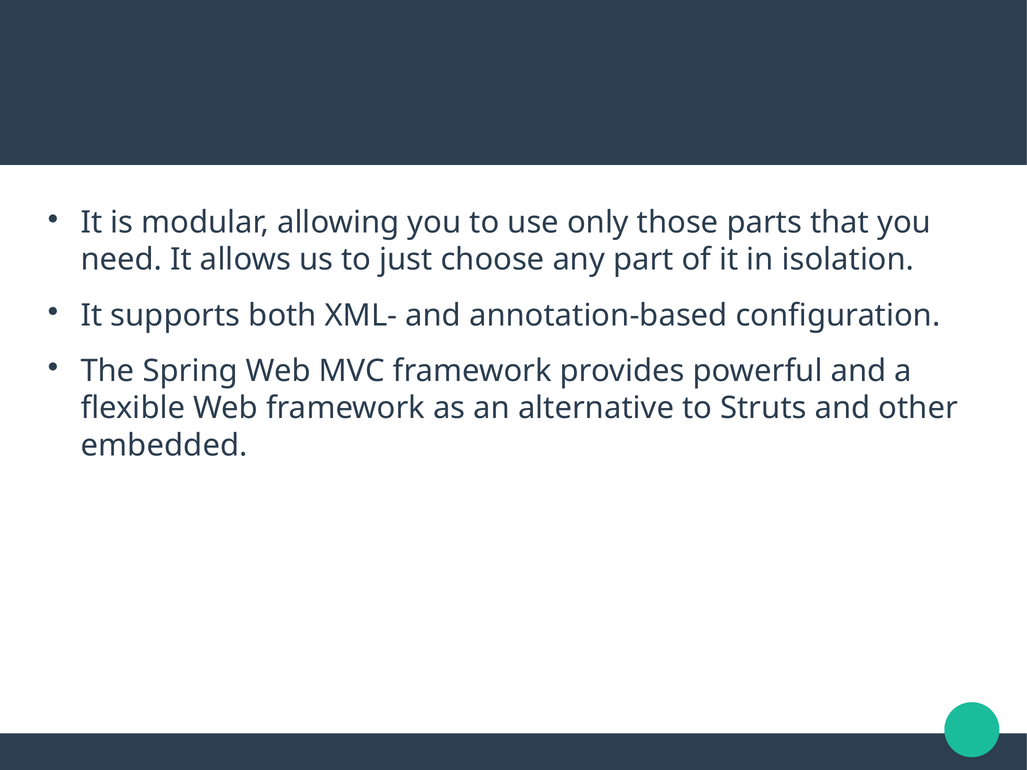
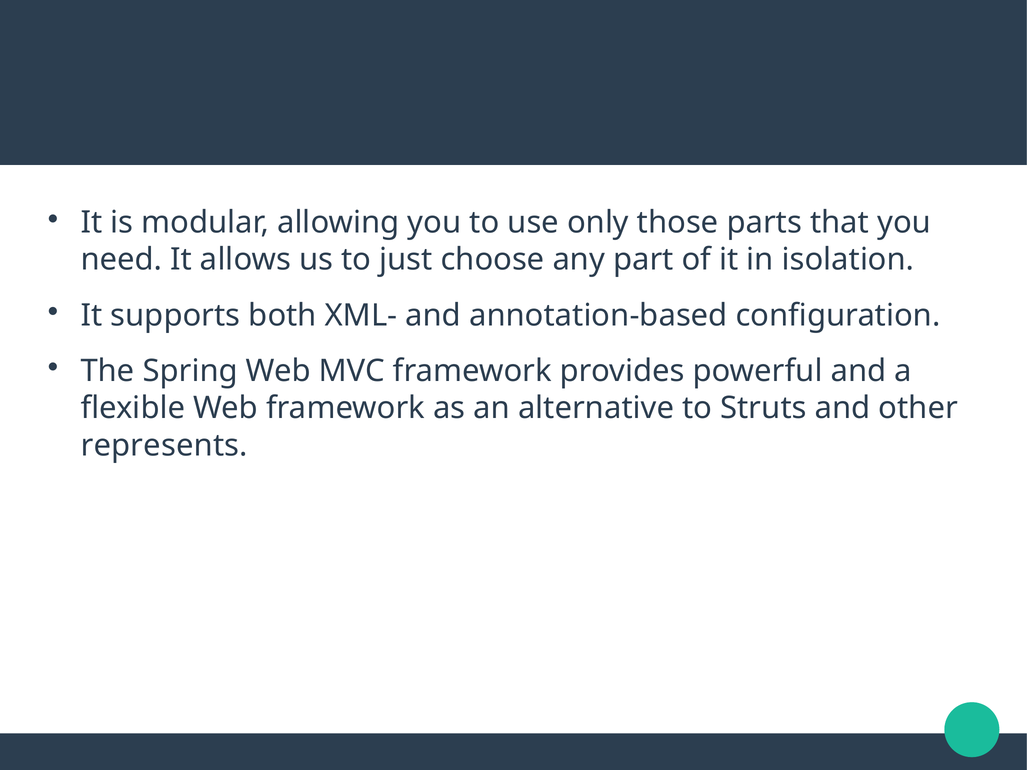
embedded: embedded -> represents (164, 445)
